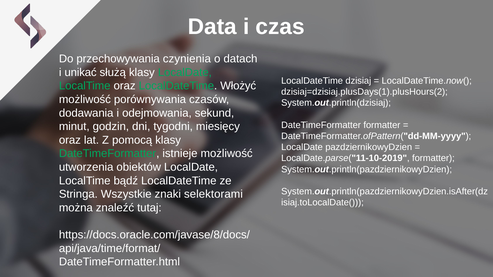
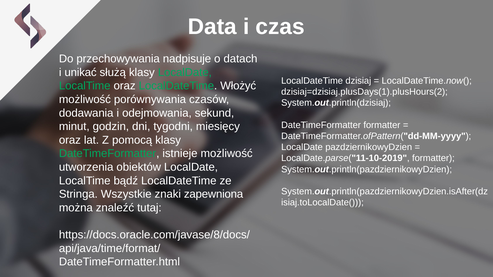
czynienia: czynienia -> nadpisuje (187, 59)
selektorami: selektorami -> zapewniona (214, 194)
